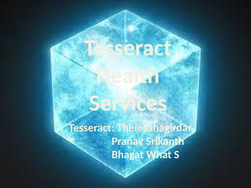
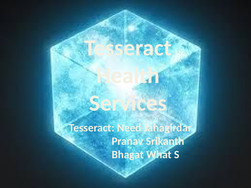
Their: Their -> Need (129, 128)
